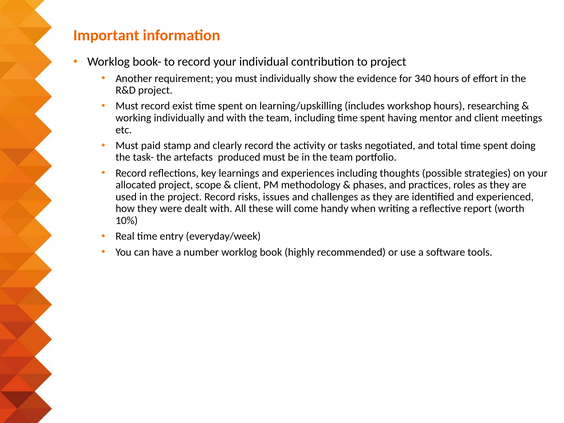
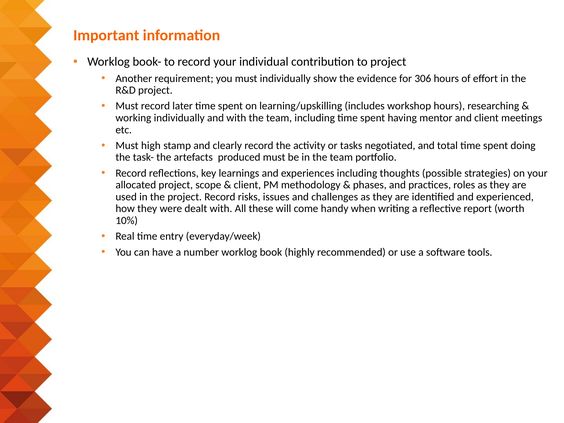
340: 340 -> 306 (423, 78)
exist: exist -> later (183, 106)
paid: paid -> high (151, 145)
